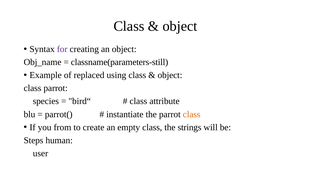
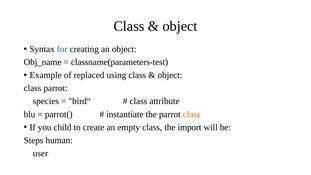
for colour: purple -> blue (62, 49)
classname(parameters-still: classname(parameters-still -> classname(parameters-test (120, 62)
from: from -> child (62, 127)
strings: strings -> import (190, 127)
